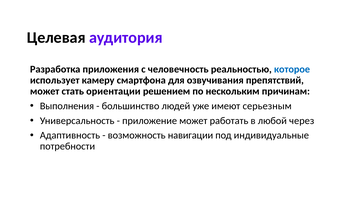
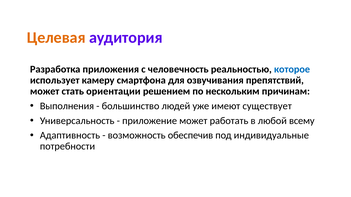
Целевая colour: black -> orange (56, 38)
серьезным: серьезным -> существует (267, 106)
через: через -> всему (302, 121)
навигации: навигации -> обеспечив (190, 136)
